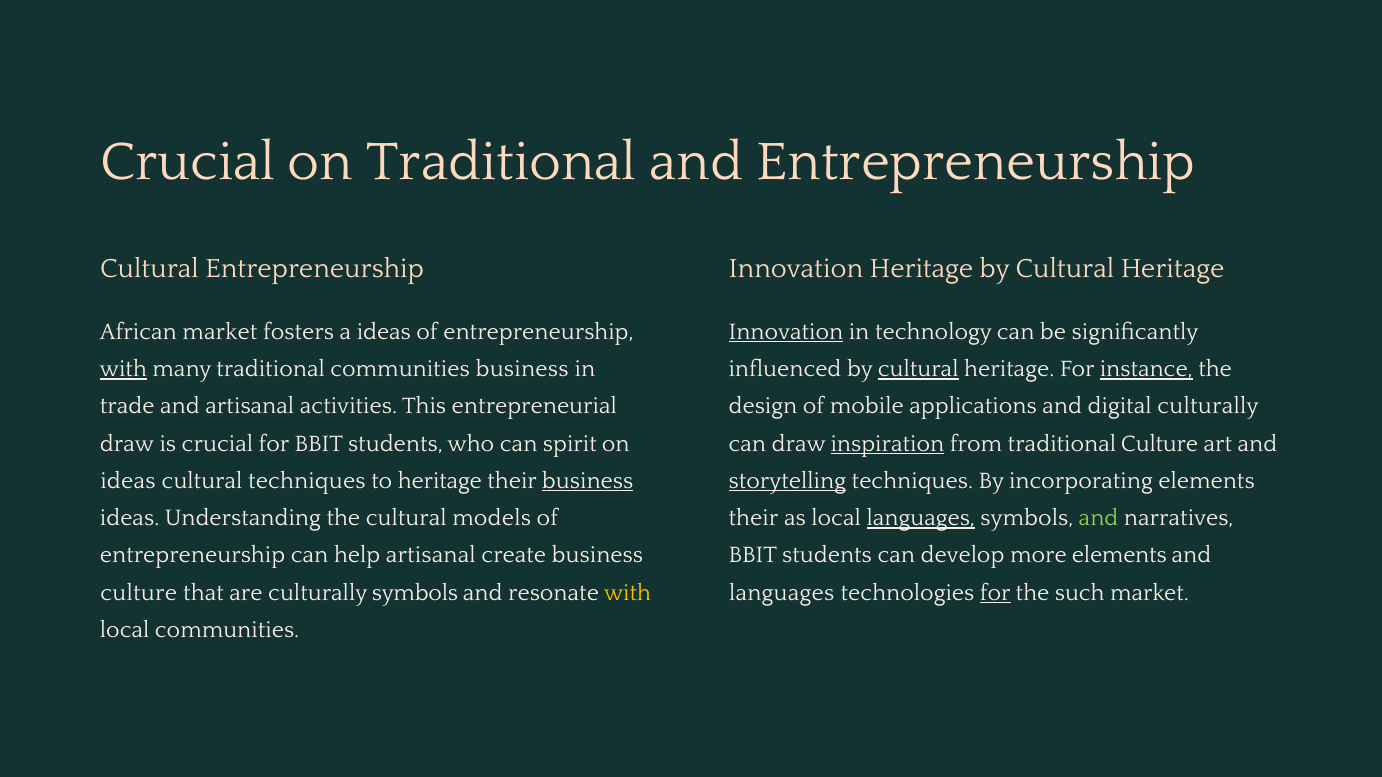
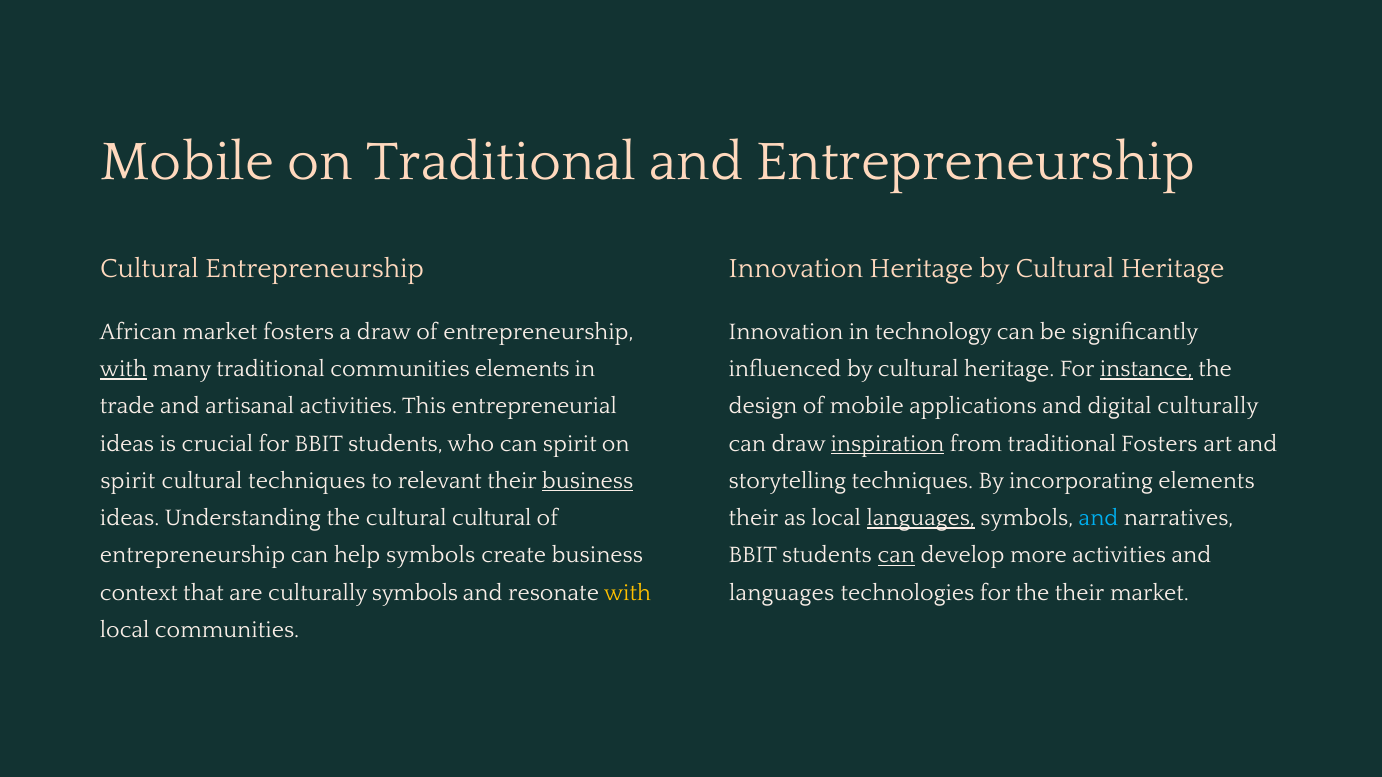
Crucial: Crucial -> Mobile (187, 162)
a ideas: ideas -> draw (384, 332)
Innovation underline: present -> none (786, 332)
communities business: business -> elements (522, 369)
cultural underline: present -> none (918, 369)
draw: draw -> ideas (127, 444)
traditional Culture: Culture -> Fosters (1159, 444)
ideas: ideas -> spirit (128, 481)
to heritage: heritage -> relevant (440, 481)
storytelling underline: present -> none (787, 481)
cultural models: models -> cultural (492, 518)
and colour: light green -> light blue (1099, 518)
help artisanal: artisanal -> symbols (431, 556)
can underline: none -> present (896, 556)
more elements: elements -> activities (1119, 556)
culture: culture -> context (139, 593)
for underline: present -> none (995, 593)
the such: such -> their (1080, 593)
